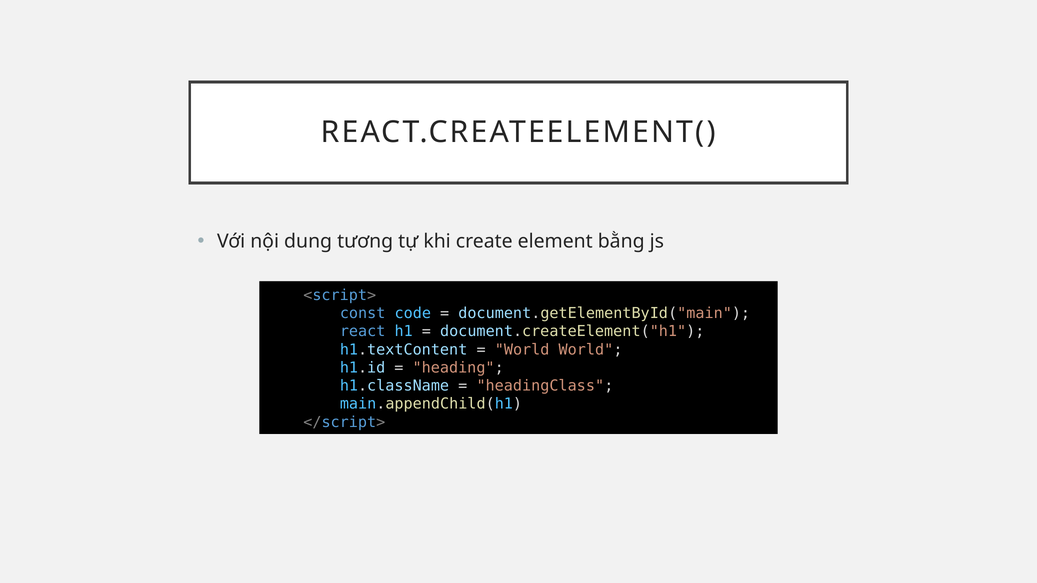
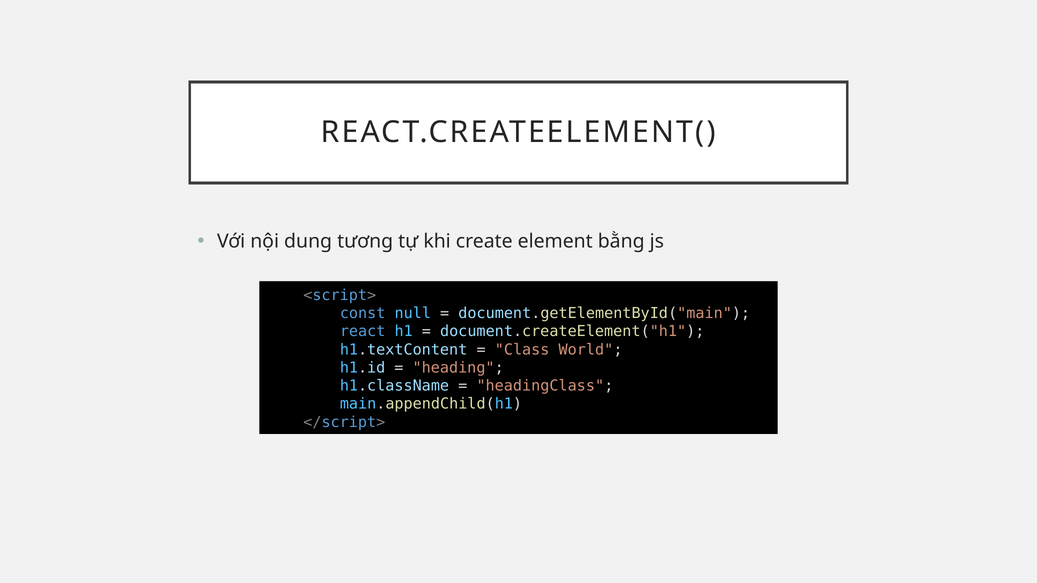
code: code -> null (413, 313)
World: World -> Class (522, 350)
